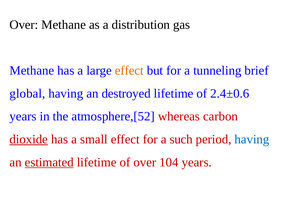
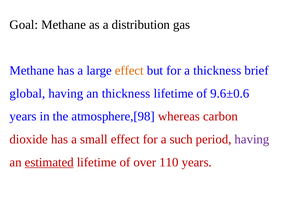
Over: Over -> Goal (24, 25)
a tunneling: tunneling -> thickness (217, 71)
an destroyed: destroyed -> thickness (126, 94)
2.4±0.6: 2.4±0.6 -> 9.6±0.6 (230, 94)
atmosphere,[52: atmosphere,[52 -> atmosphere,[98 (113, 116)
dioxide underline: present -> none (29, 139)
having colour: blue -> purple (252, 139)
104: 104 -> 110 (169, 162)
